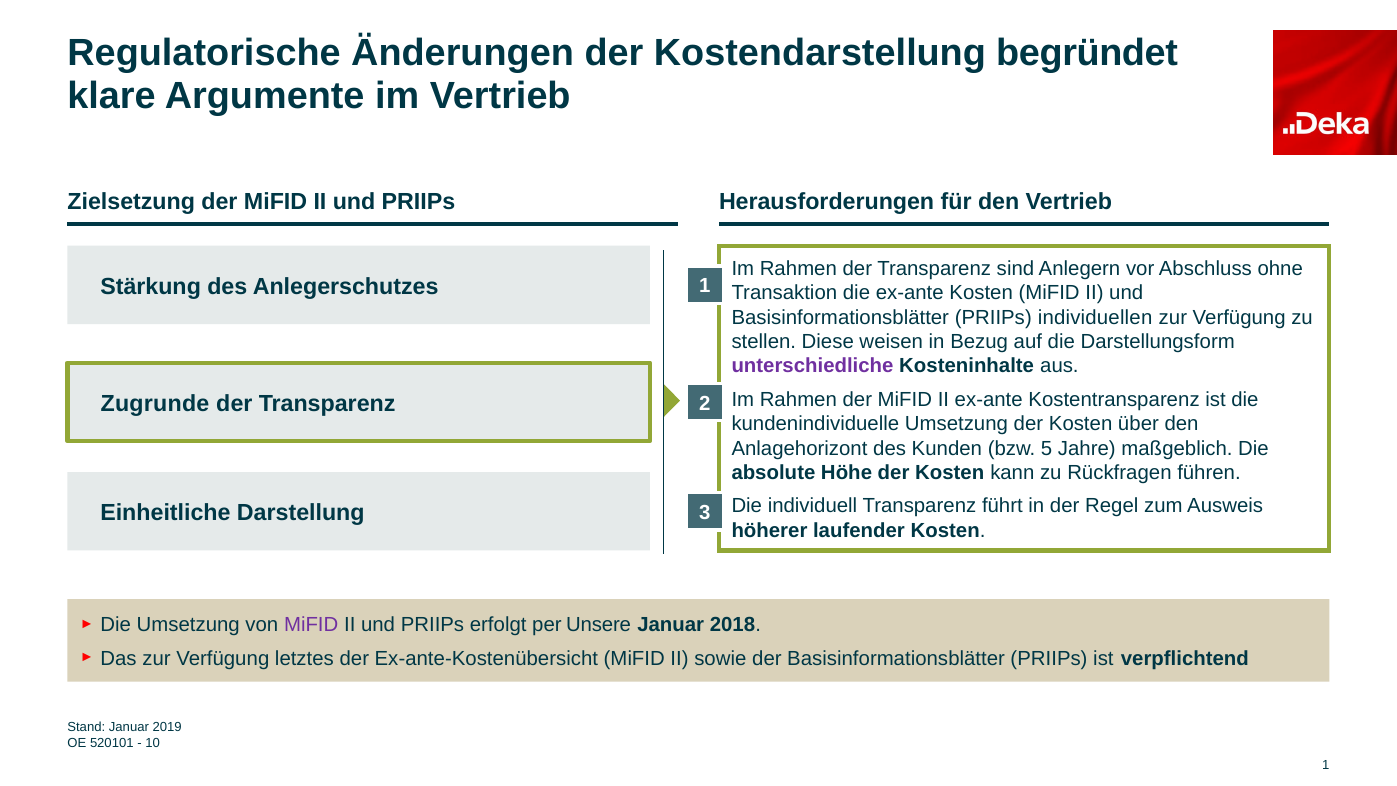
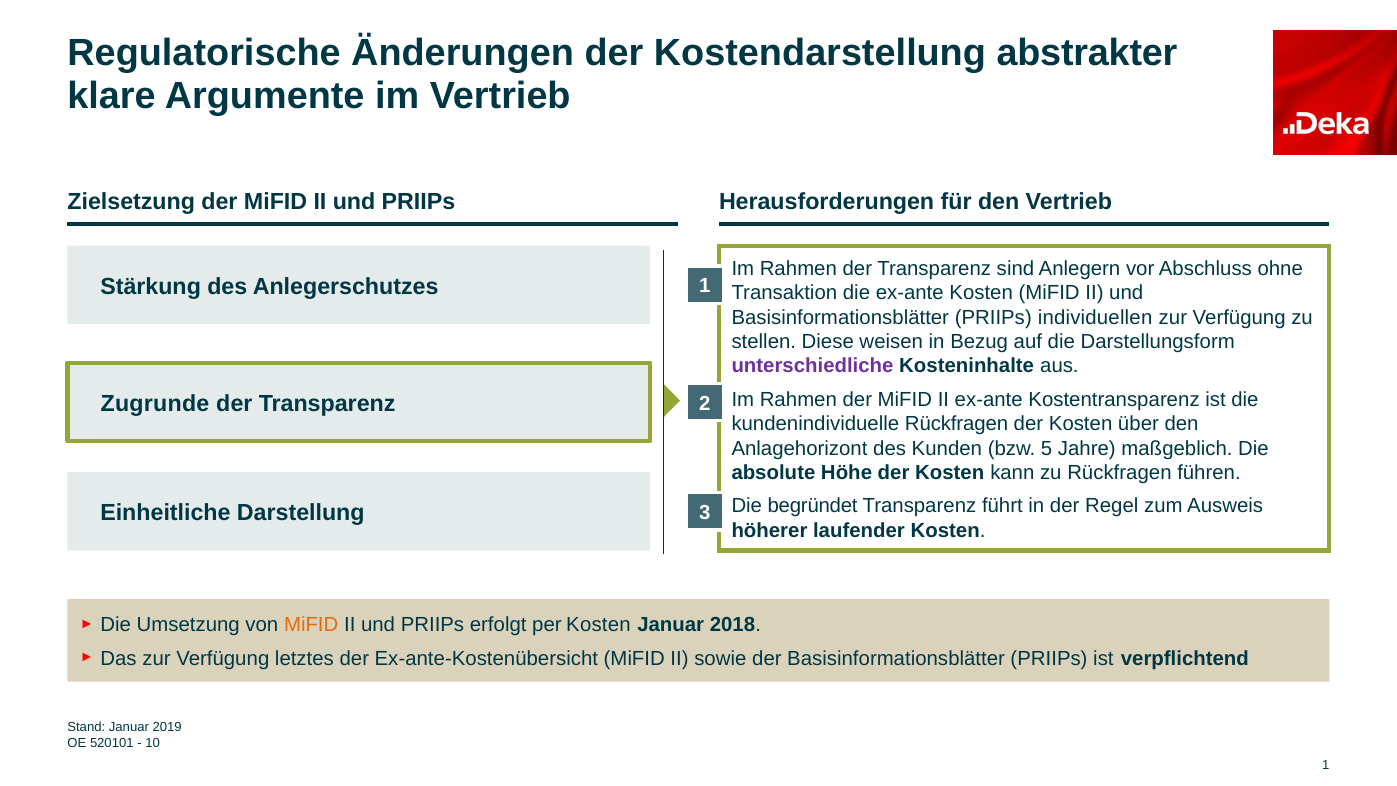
begründet: begründet -> abstrakter (1087, 53)
kundenindividuelle Umsetzung: Umsetzung -> Rückfragen (957, 424)
individuell: individuell -> begründet (813, 506)
MiFID colour: purple -> orange (311, 625)
per Unsere: Unsere -> Kosten (598, 625)
